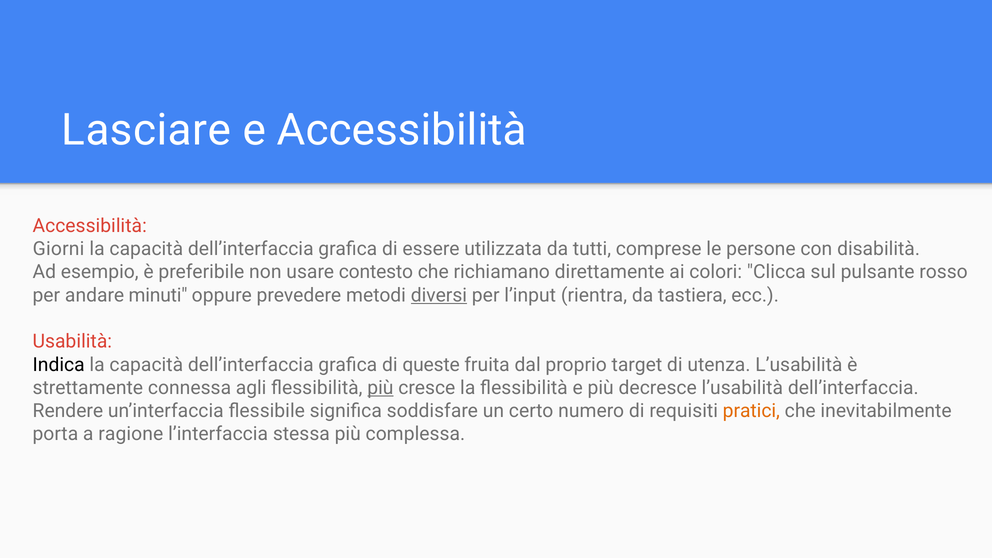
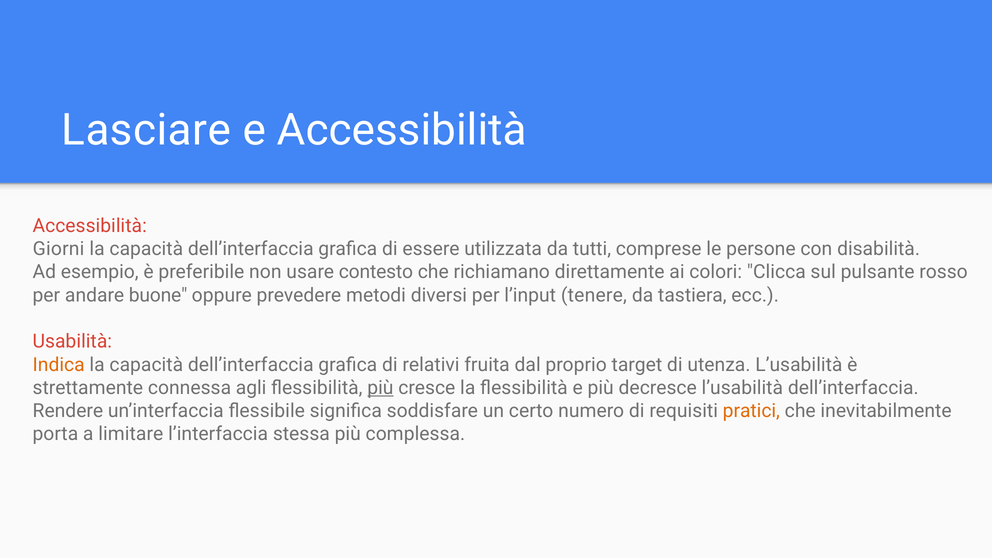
minuti: minuti -> buone (158, 295)
diversi underline: present -> none (439, 295)
rientra: rientra -> tenere (594, 295)
Indica colour: black -> orange (59, 365)
queste: queste -> relativi (431, 365)
ragione: ragione -> limitare (131, 434)
